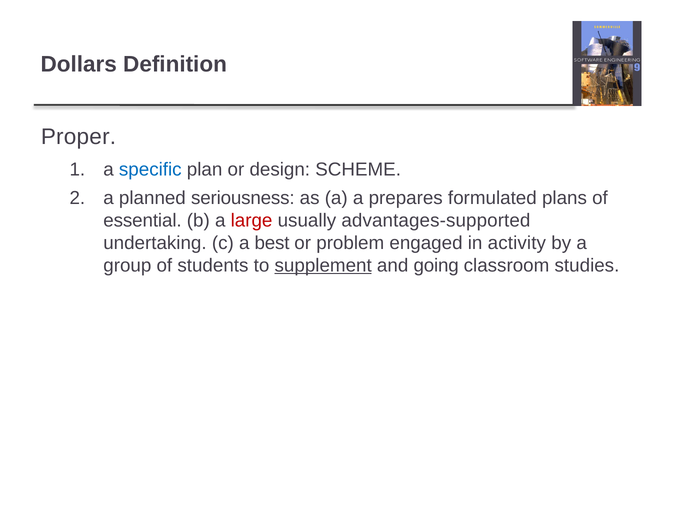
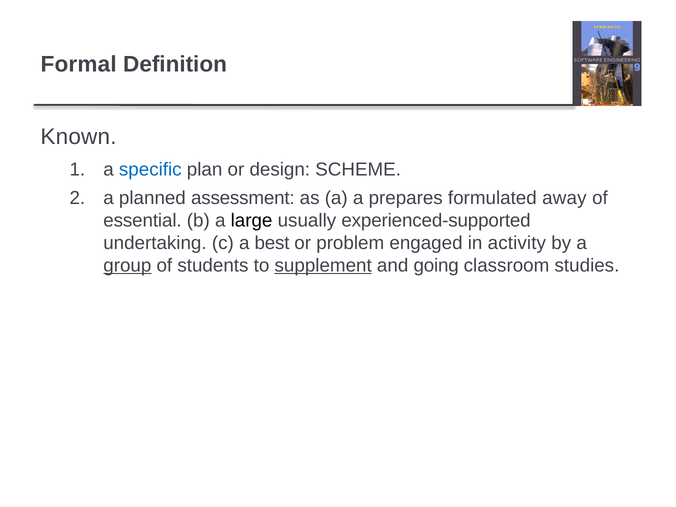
Dollars: Dollars -> Formal (79, 64)
Proper: Proper -> Known (79, 137)
seriousness: seriousness -> assessment (243, 198)
plans: plans -> away (564, 198)
large colour: red -> black (252, 220)
advantages-supported: advantages-supported -> experienced-supported (436, 220)
group underline: none -> present (127, 266)
